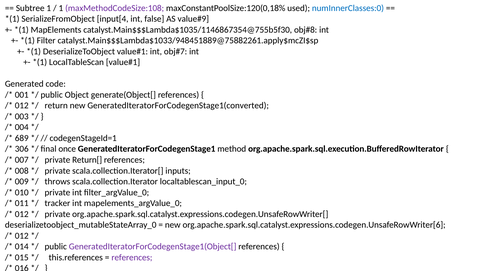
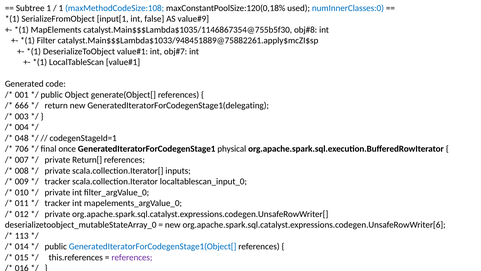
maxMethodCodeSize:108 colour: purple -> blue (115, 8)
input[4: input[4 -> input[1 (113, 19)
012: 012 -> 666 (22, 105)
GeneratedIteratorForCodegenStage1(converted: GeneratedIteratorForCodegenStage1(converted -> GeneratedIteratorForCodegenStage1(delegating (178, 105)
689: 689 -> 048 (22, 138)
306: 306 -> 706 (22, 149)
method: method -> physical (232, 149)
throws: throws -> tracker (57, 181)
012: 012 -> 113 (22, 235)
GeneratedIteratorForCodegenStage1(Object[ colour: purple -> blue (153, 246)
